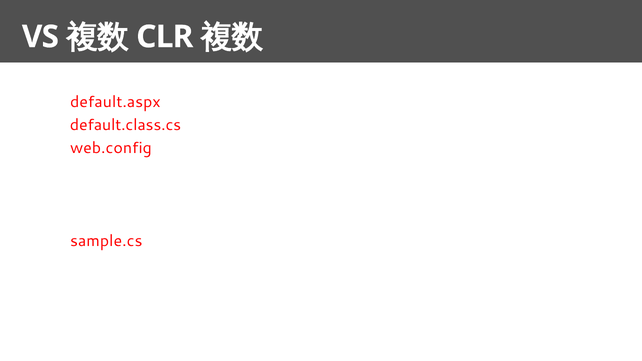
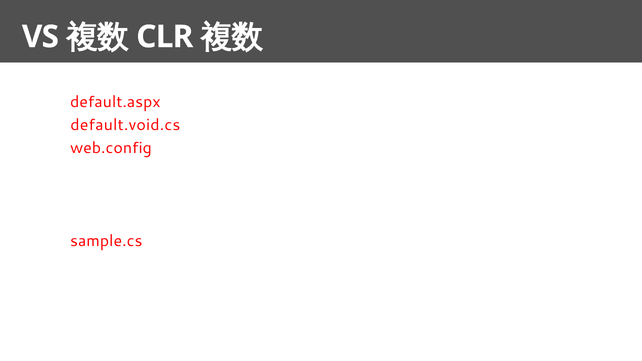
default.class.cs: default.class.cs -> default.void.cs (125, 125)
